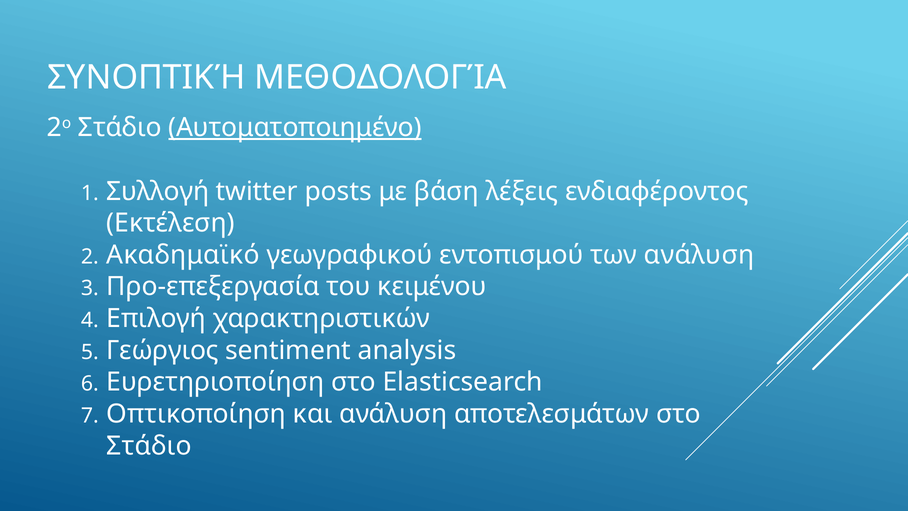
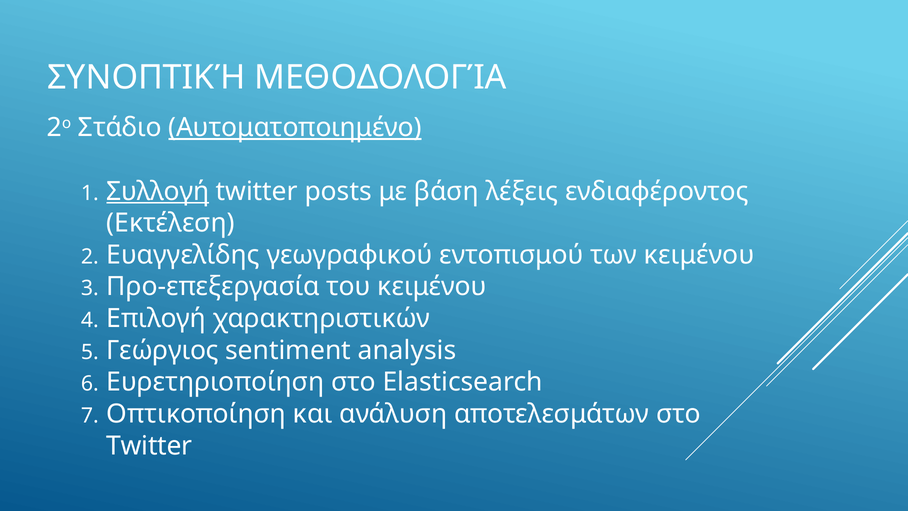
Συλλογή underline: none -> present (158, 191)
Ακαδημαϊκό: Ακαδημαϊκό -> Ευαγγελίδης (183, 255)
των ανάλυση: ανάλυση -> κειμένου (699, 255)
Στάδιο: Στάδιο -> Twitter (149, 446)
